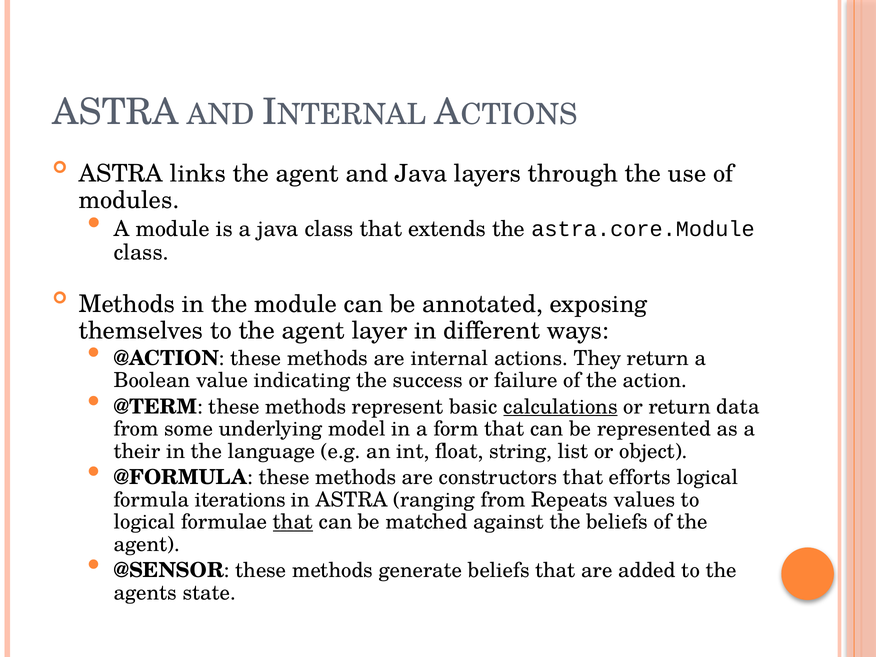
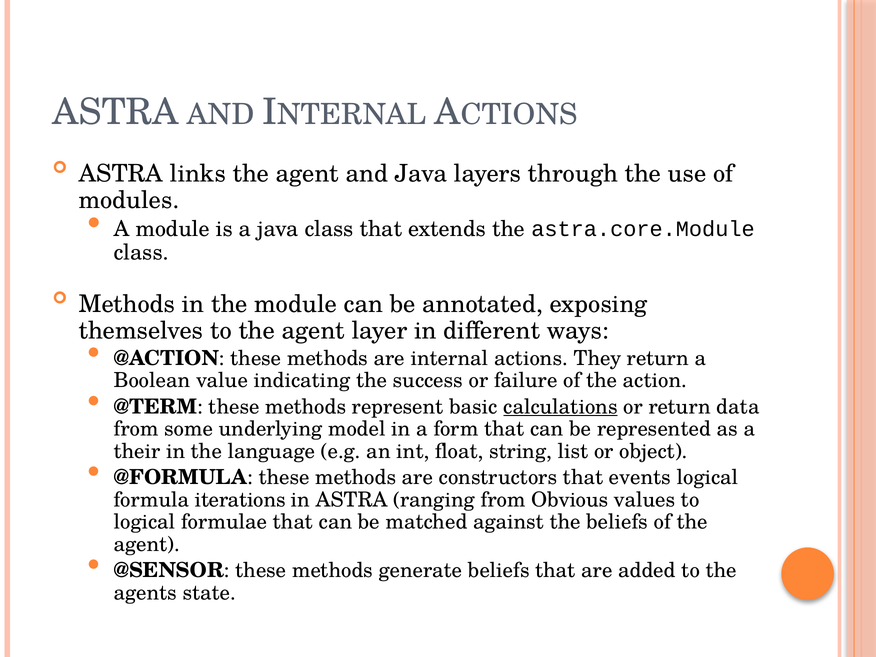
efforts: efforts -> events (640, 477)
Repeats: Repeats -> Obvious (570, 500)
that underline: present -> none (293, 522)
